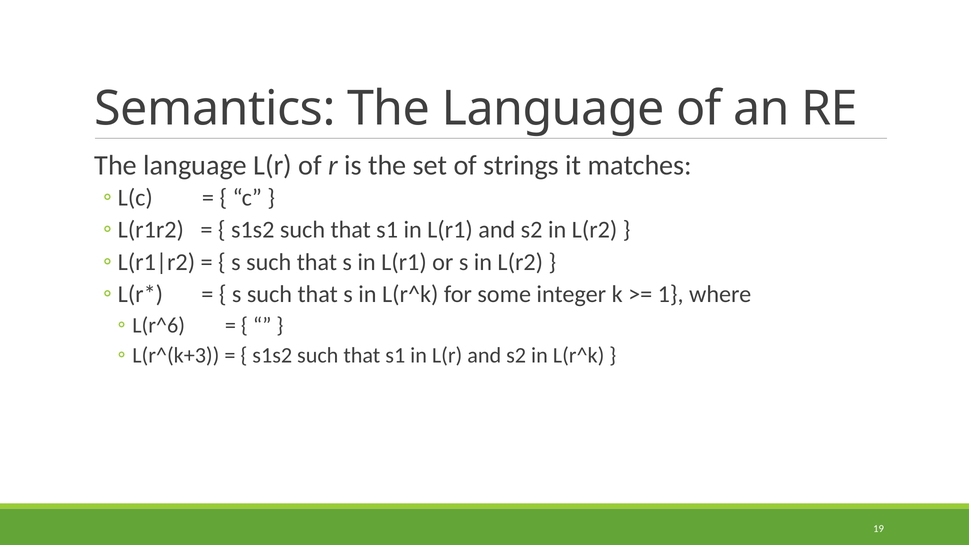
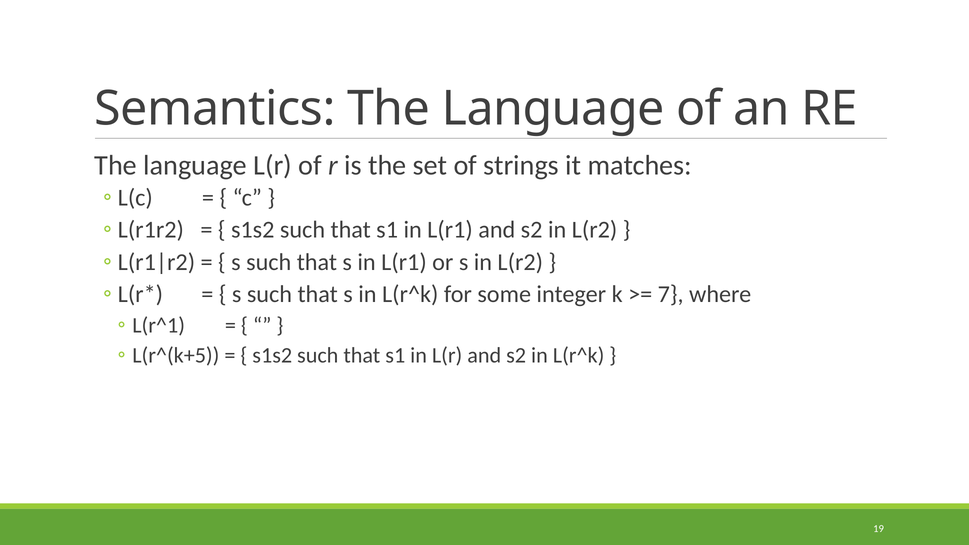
1: 1 -> 7 (671, 294)
L(r^6: L(r^6 -> L(r^1 (159, 326)
L(r^(k+3: L(r^(k+3 -> L(r^(k+5 (176, 356)
